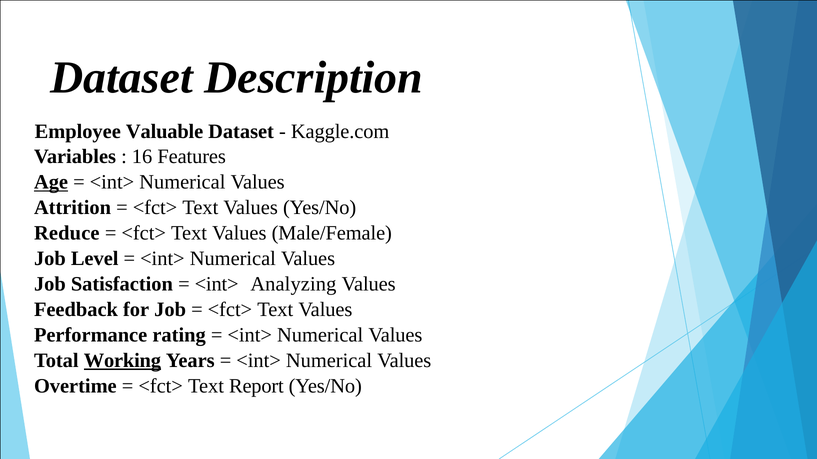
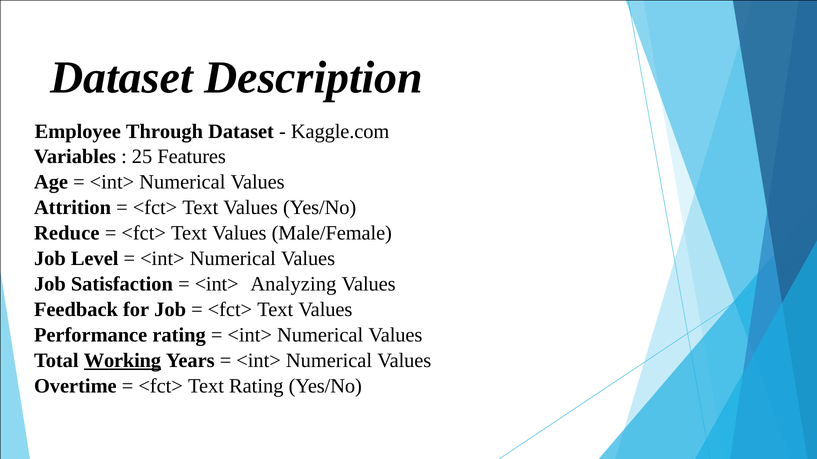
Valuable: Valuable -> Through (165, 132)
16: 16 -> 25 (142, 157)
Age underline: present -> none (51, 182)
Text Report: Report -> Rating (256, 386)
